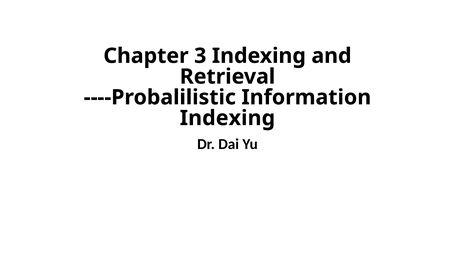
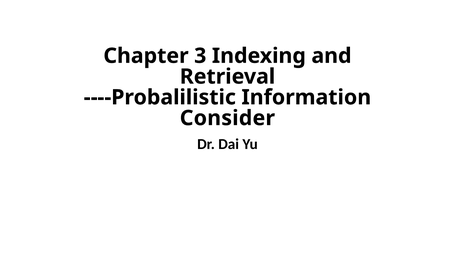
Indexing: Indexing -> Consider (227, 118)
